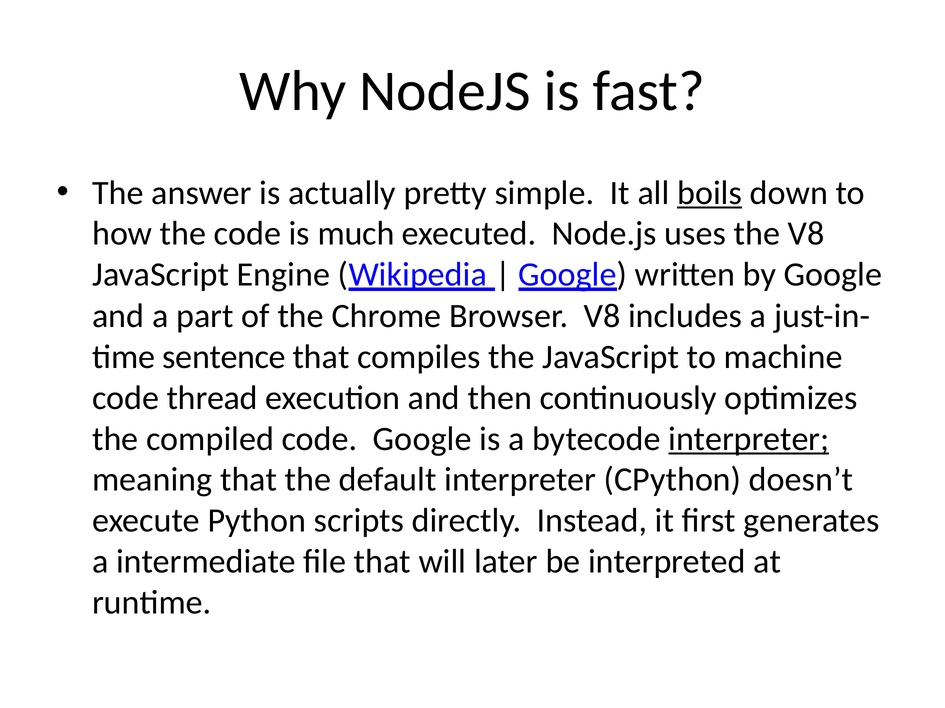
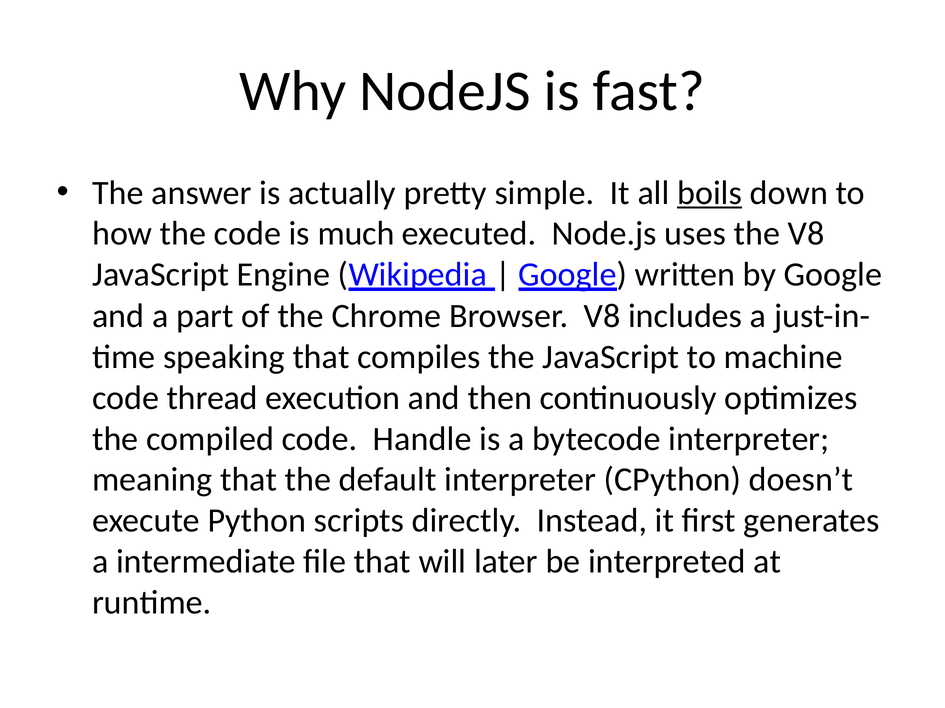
sentence: sentence -> speaking (224, 357)
code Google: Google -> Handle (422, 439)
interpreter underline: present -> none (749, 439)
